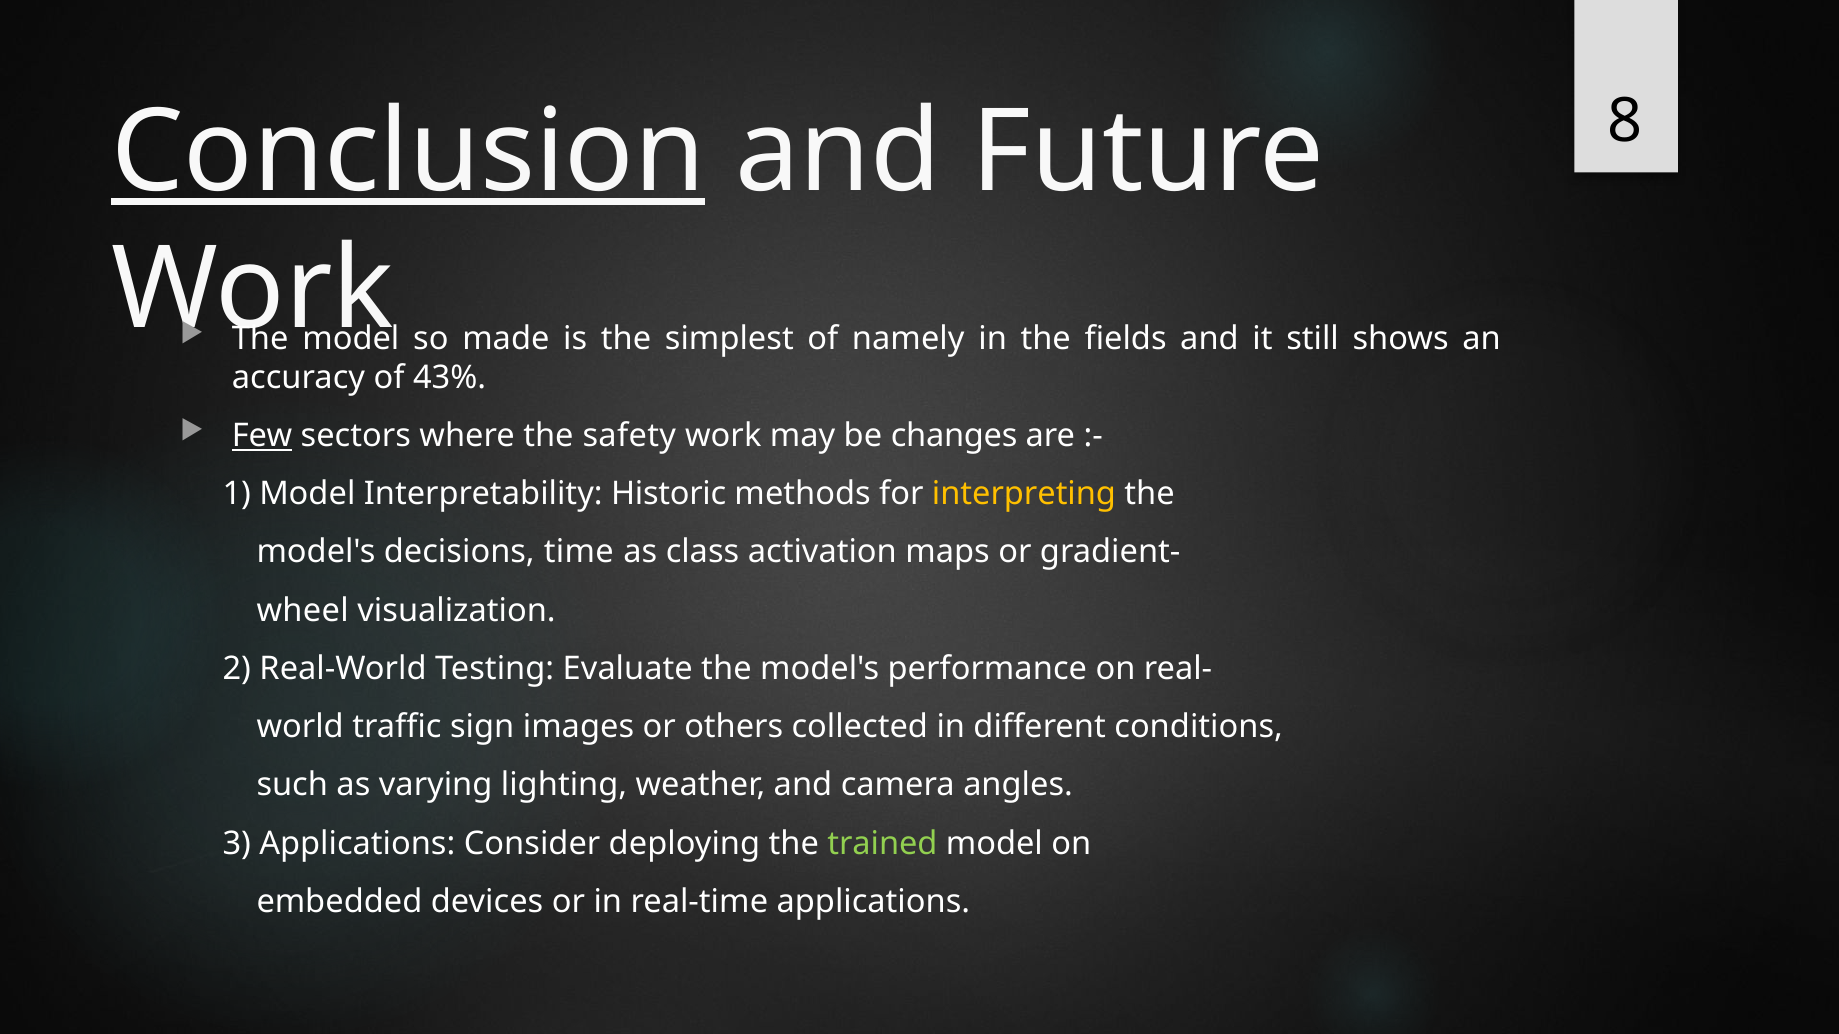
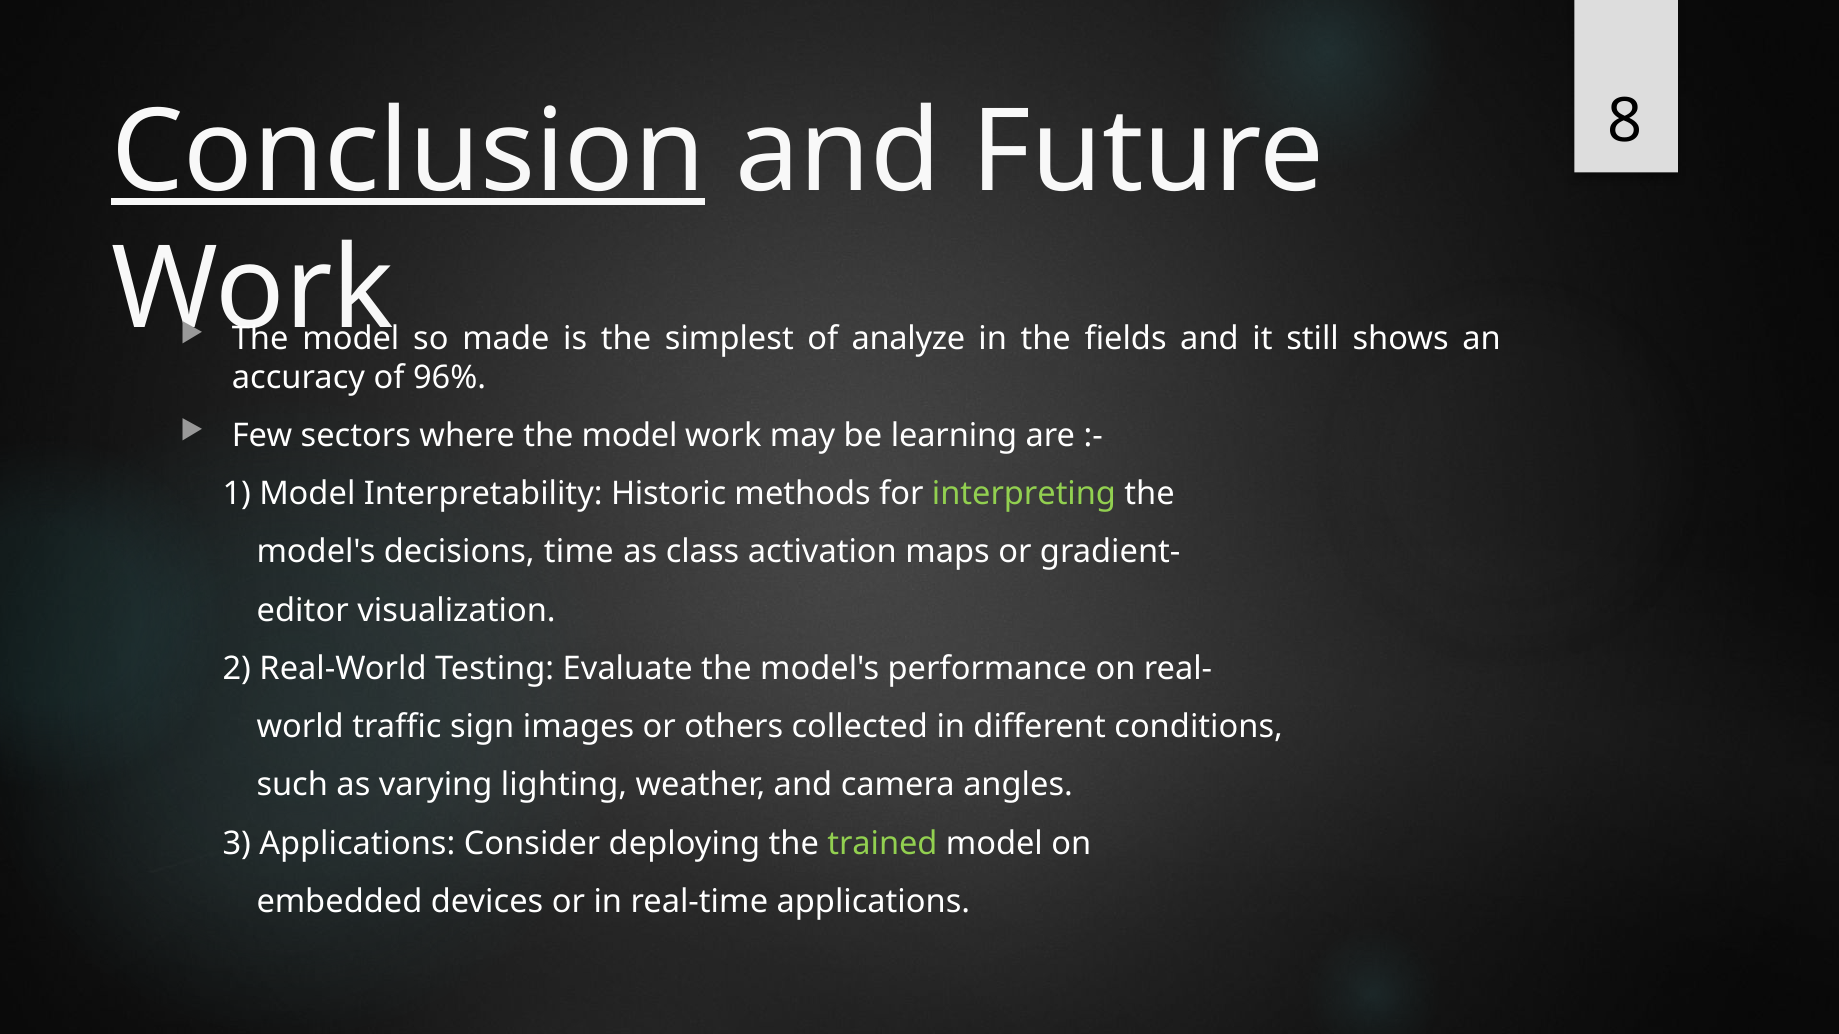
namely: namely -> analyze (908, 338)
43%: 43% -> 96% (450, 377)
Few underline: present -> none (262, 436)
where the safety: safety -> model (630, 436)
changes: changes -> learning (954, 436)
interpreting colour: yellow -> light green (1024, 494)
wheel: wheel -> editor (303, 611)
